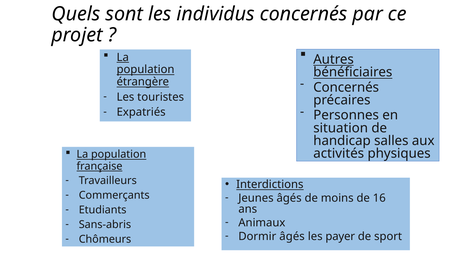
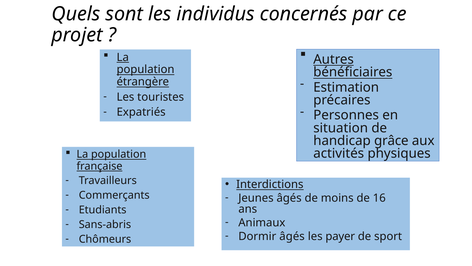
Concernés: Concernés -> Estimation (346, 87)
salles: salles -> grâce (391, 141)
